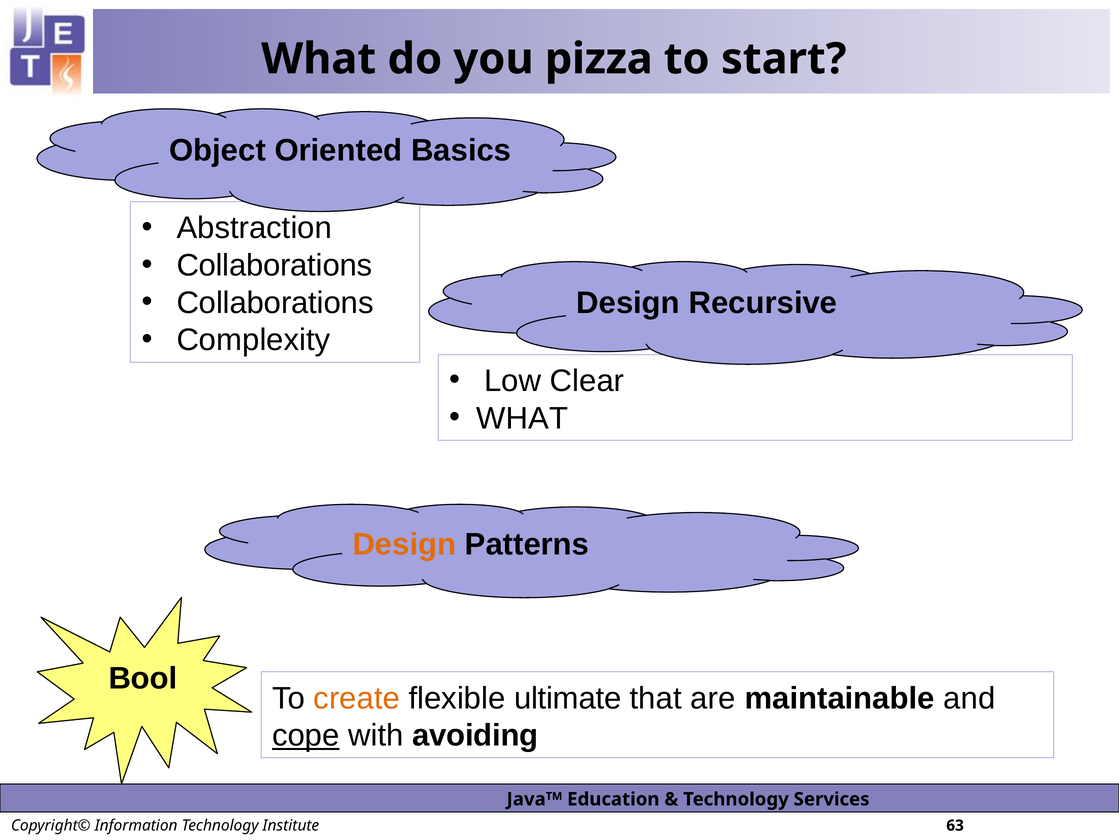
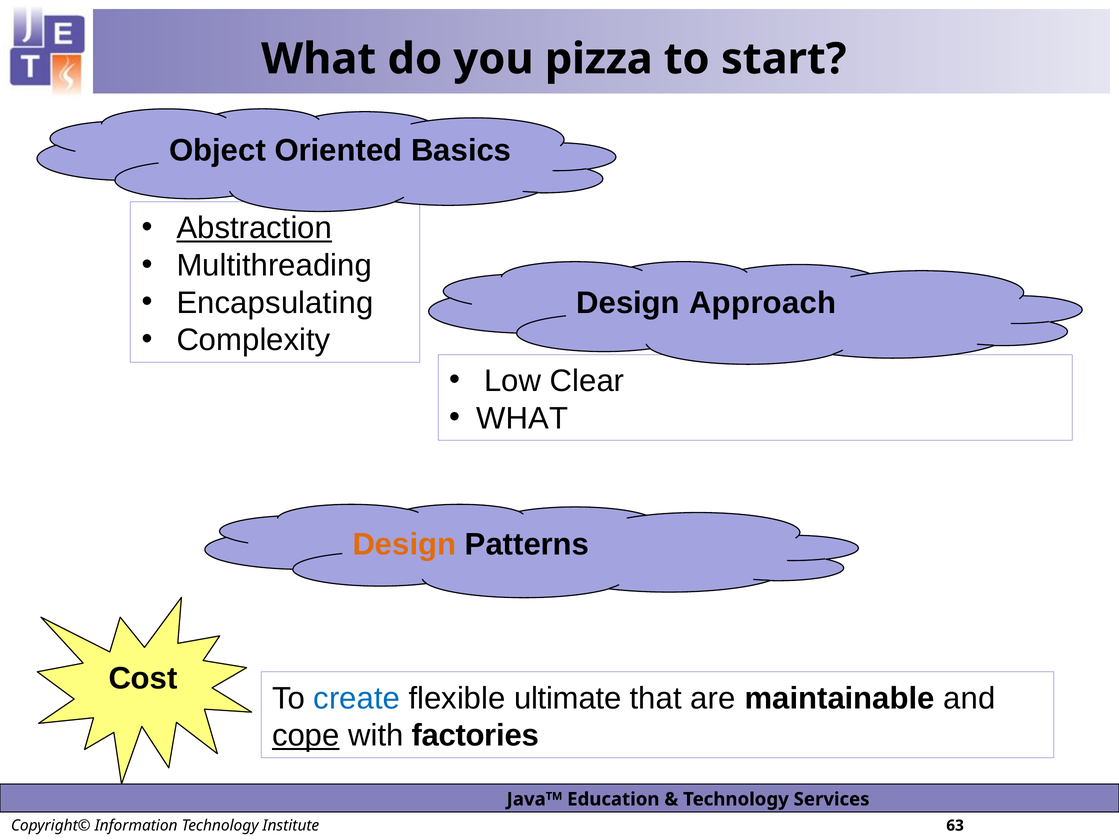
Abstraction underline: none -> present (254, 228)
Collaborations: Collaborations -> Multithreading (274, 265)
Collaborations: Collaborations -> Encapsulating (275, 303)
Recursive: Recursive -> Approach (763, 303)
Bool: Bool -> Cost (143, 678)
create colour: orange -> blue (357, 698)
avoiding: avoiding -> factories (475, 735)
